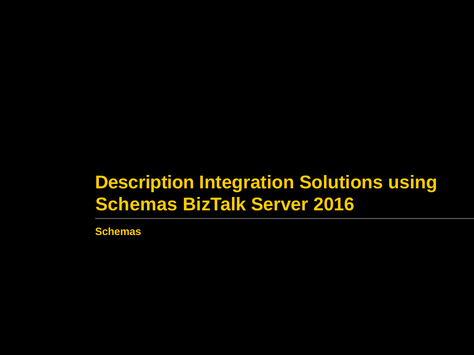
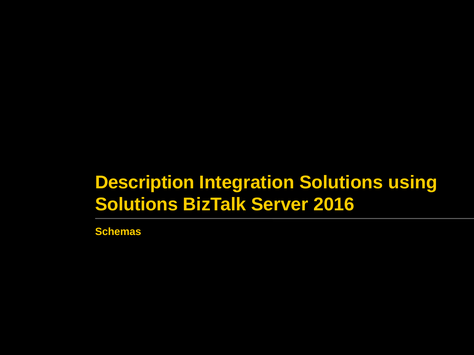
Schemas: Schemas -> Solutions (137, 205)
